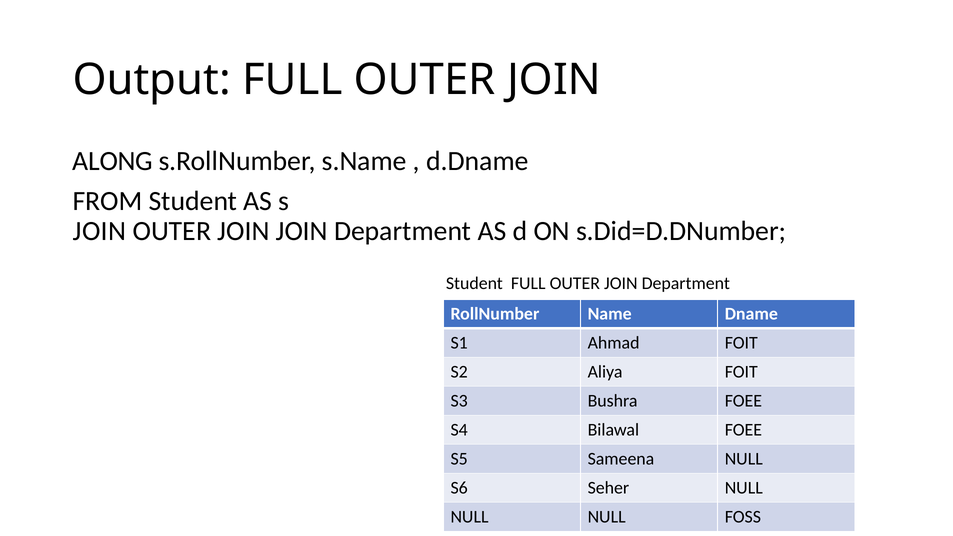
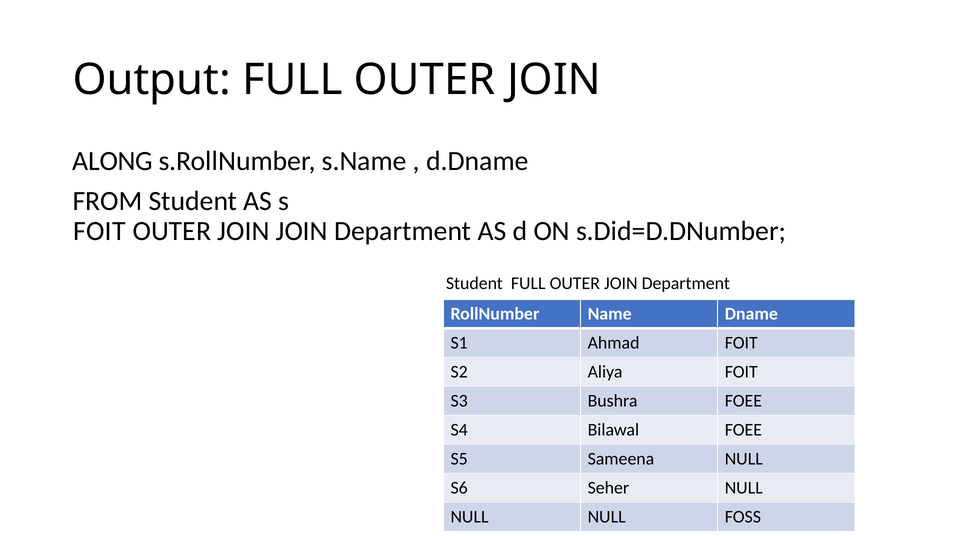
JOIN: JOIN -> FOIT (99, 231)
